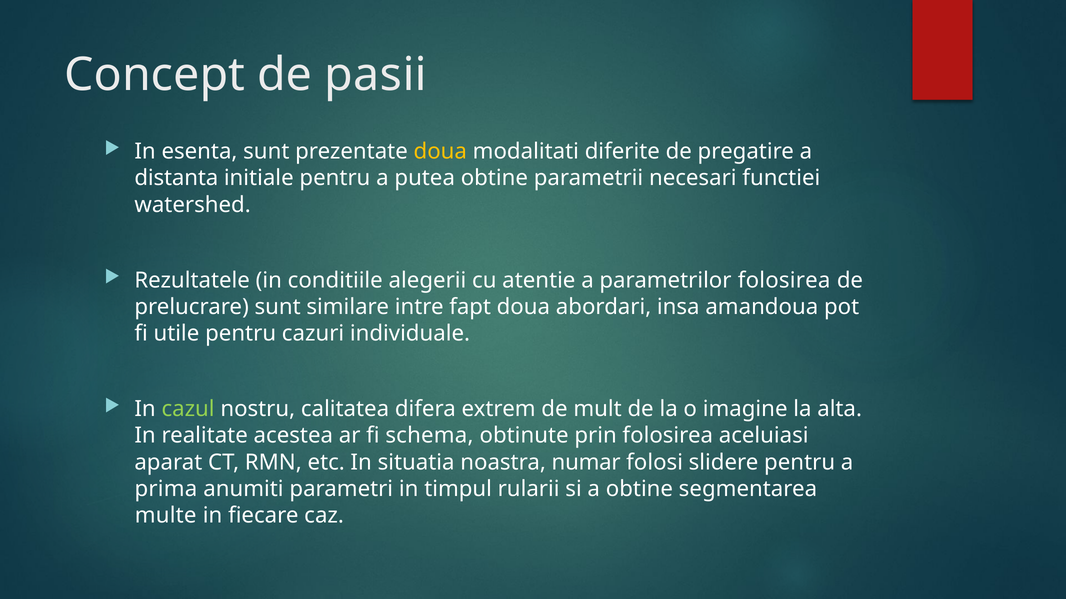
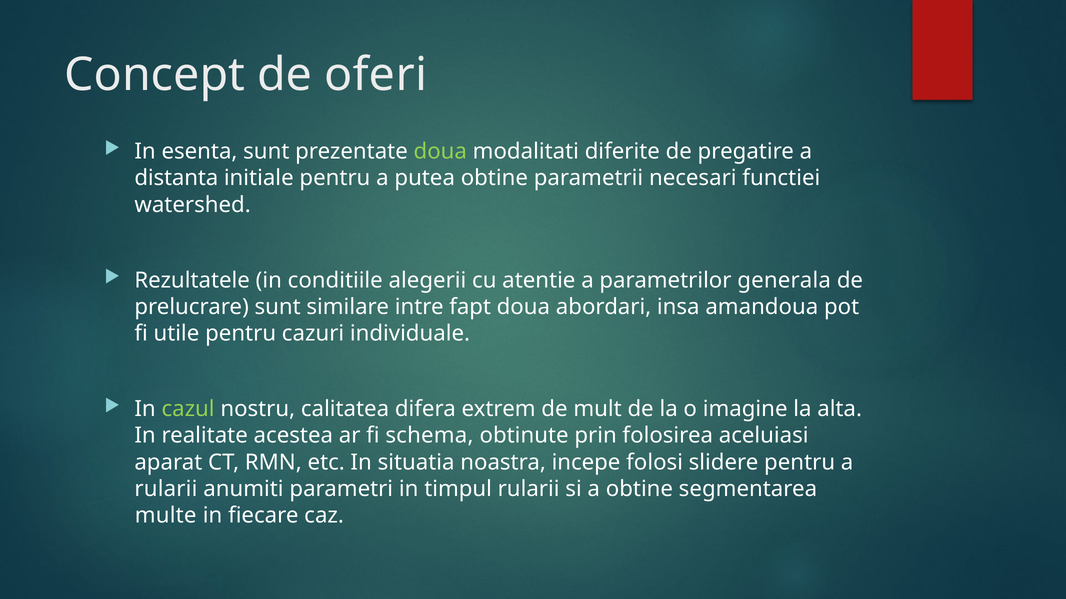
pasii: pasii -> oferi (376, 75)
doua colour: yellow -> light green (440, 152)
parametrilor folosirea: folosirea -> generala (784, 281)
numar: numar -> incepe (586, 463)
prima: prima -> rularii (166, 489)
